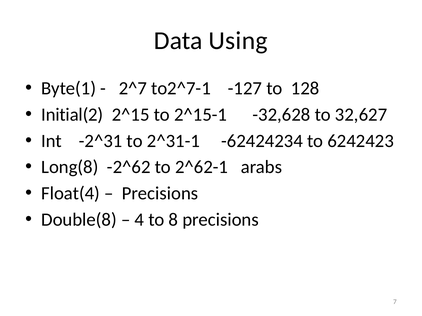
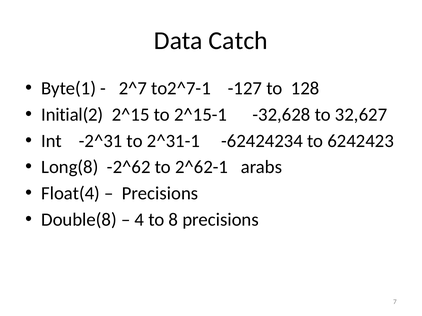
Using: Using -> Catch (238, 41)
